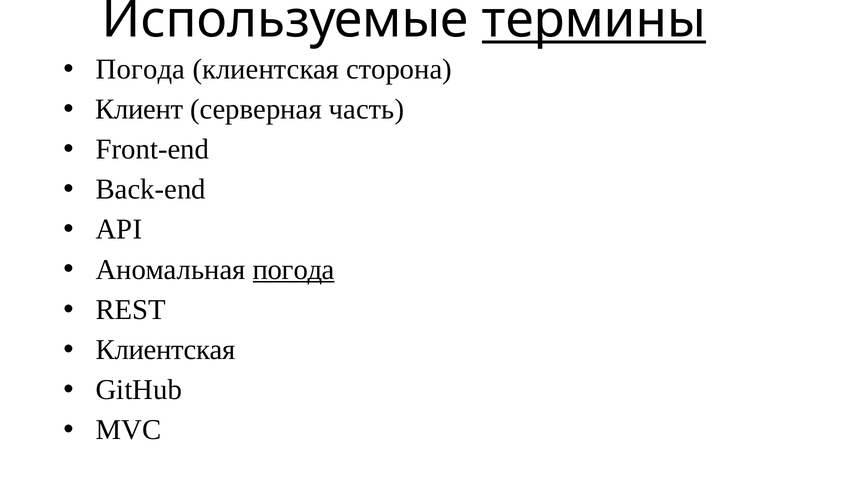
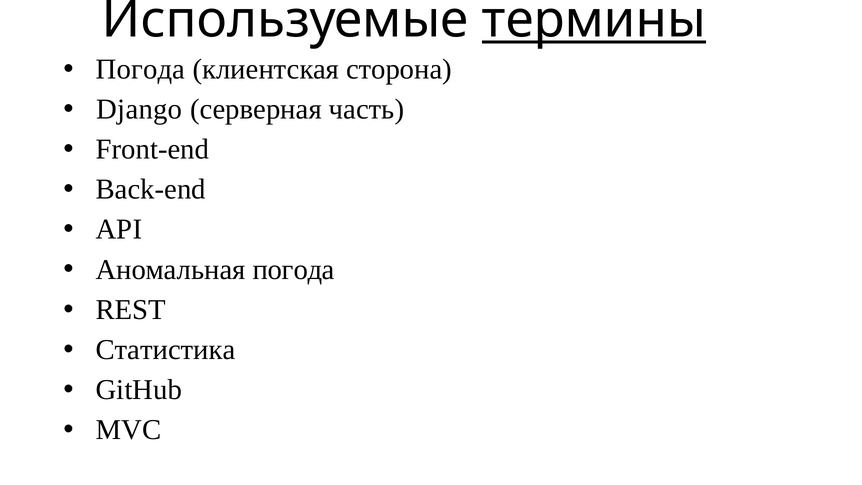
Клиент: Клиент -> Django (139, 109)
погода underline: present -> none (294, 269)
Клиентская: Клиентская -> Статистика (166, 350)
